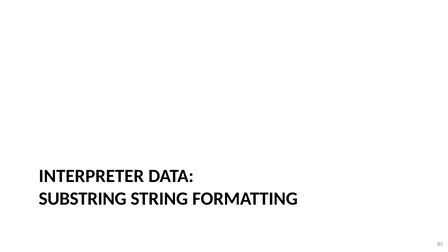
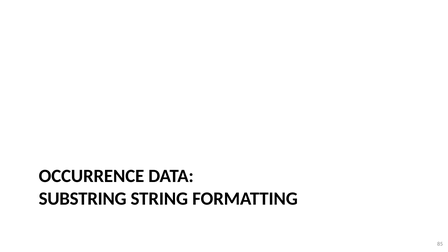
INTERPRETER: INTERPRETER -> OCCURRENCE (91, 176)
